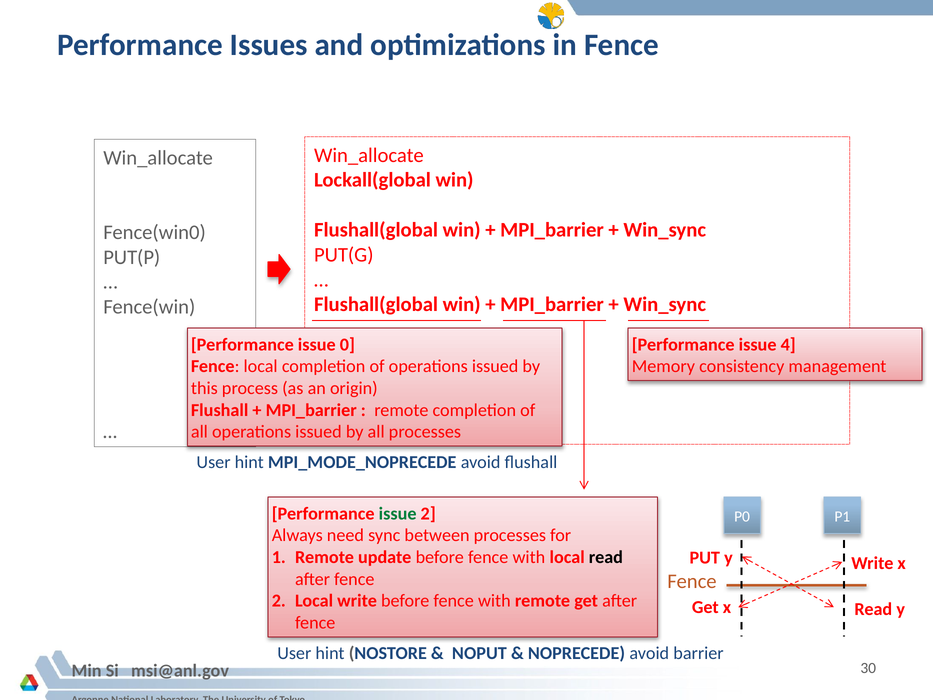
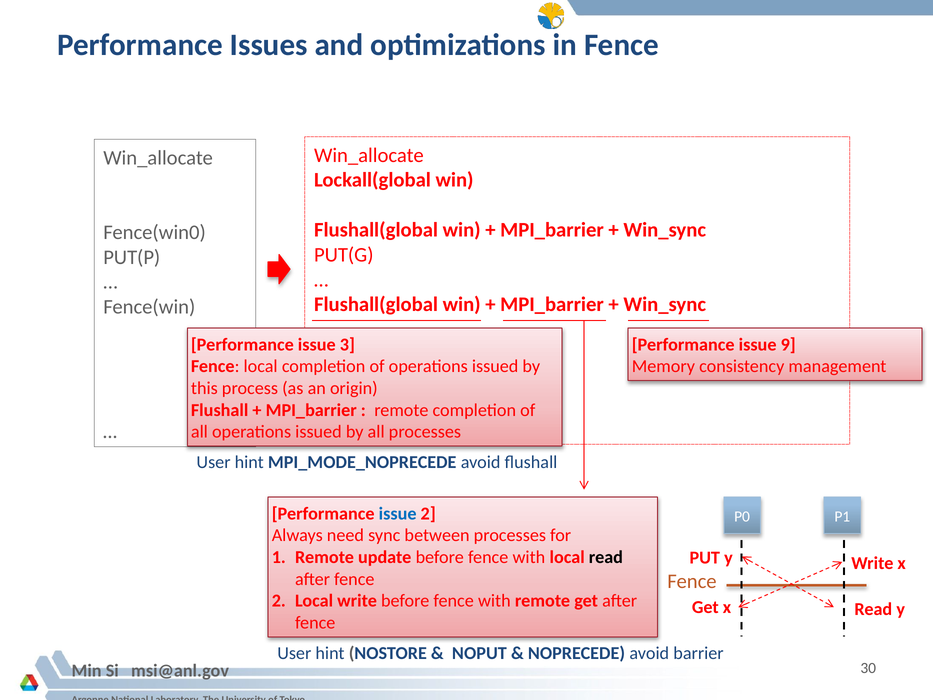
0: 0 -> 3 (347, 345)
4: 4 -> 9 (788, 345)
issue colour: green -> blue (398, 514)
